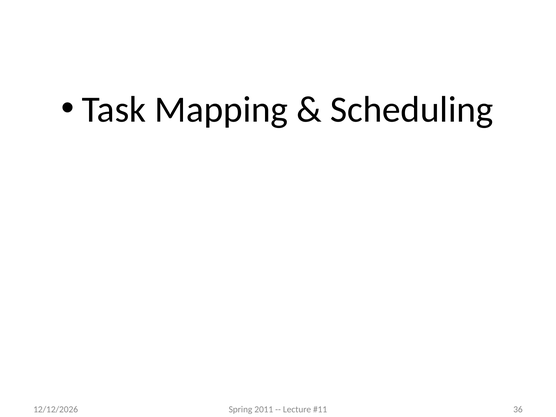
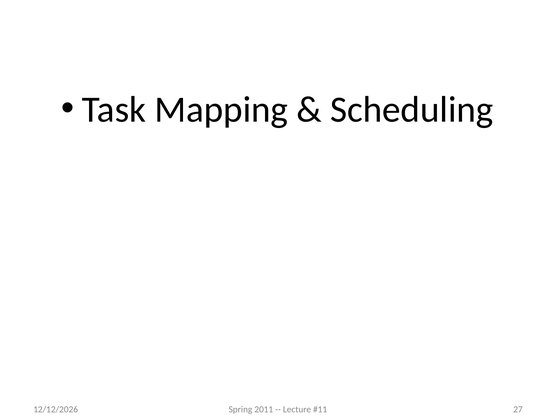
36: 36 -> 27 (518, 410)
